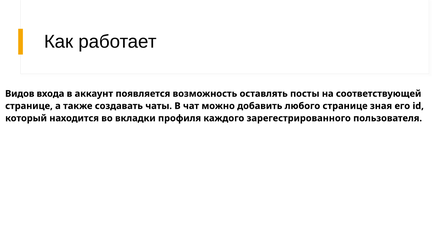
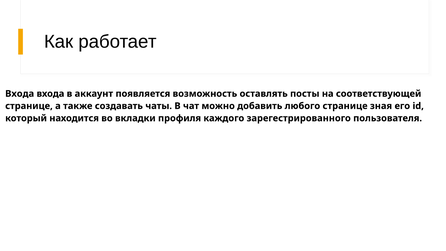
Видов: Видов -> Входа (20, 94)
